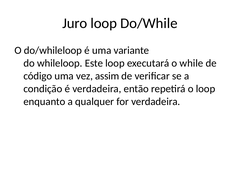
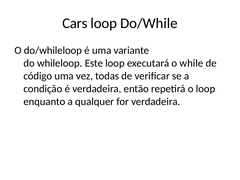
Juro: Juro -> Cars (75, 23)
assim: assim -> todas (107, 76)
